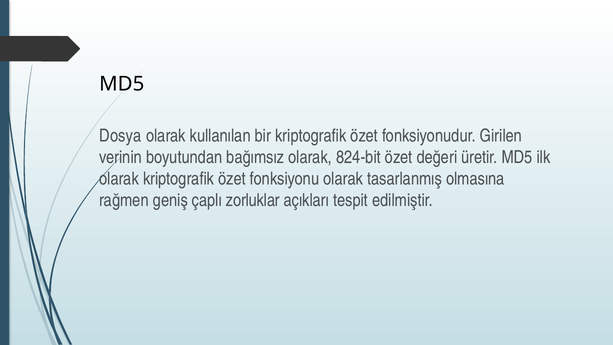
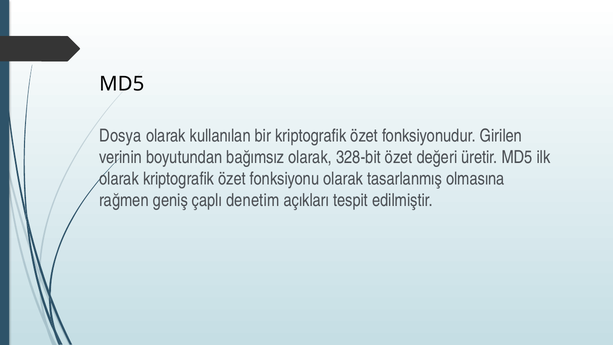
824-bit: 824-bit -> 328-bit (358, 157)
zorluklar: zorluklar -> denetim (253, 200)
